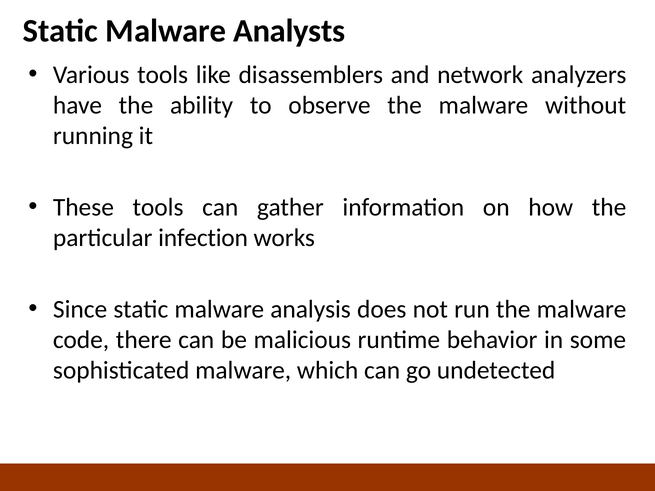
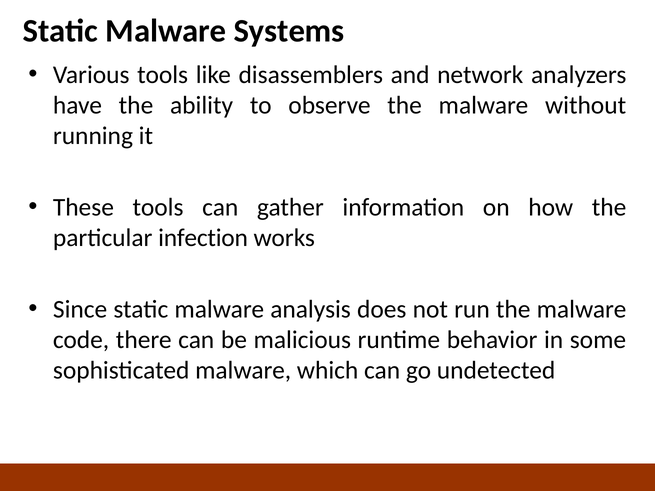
Analysts: Analysts -> Systems (289, 31)
